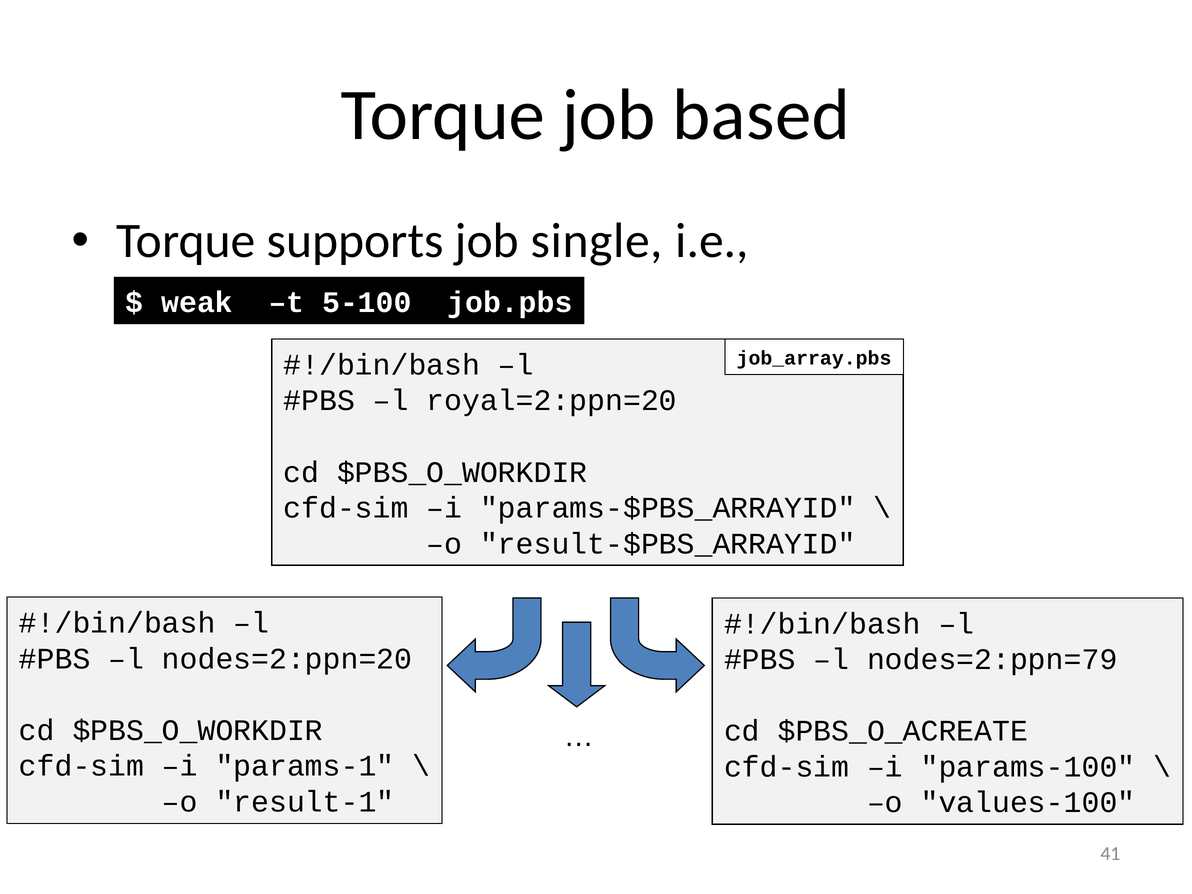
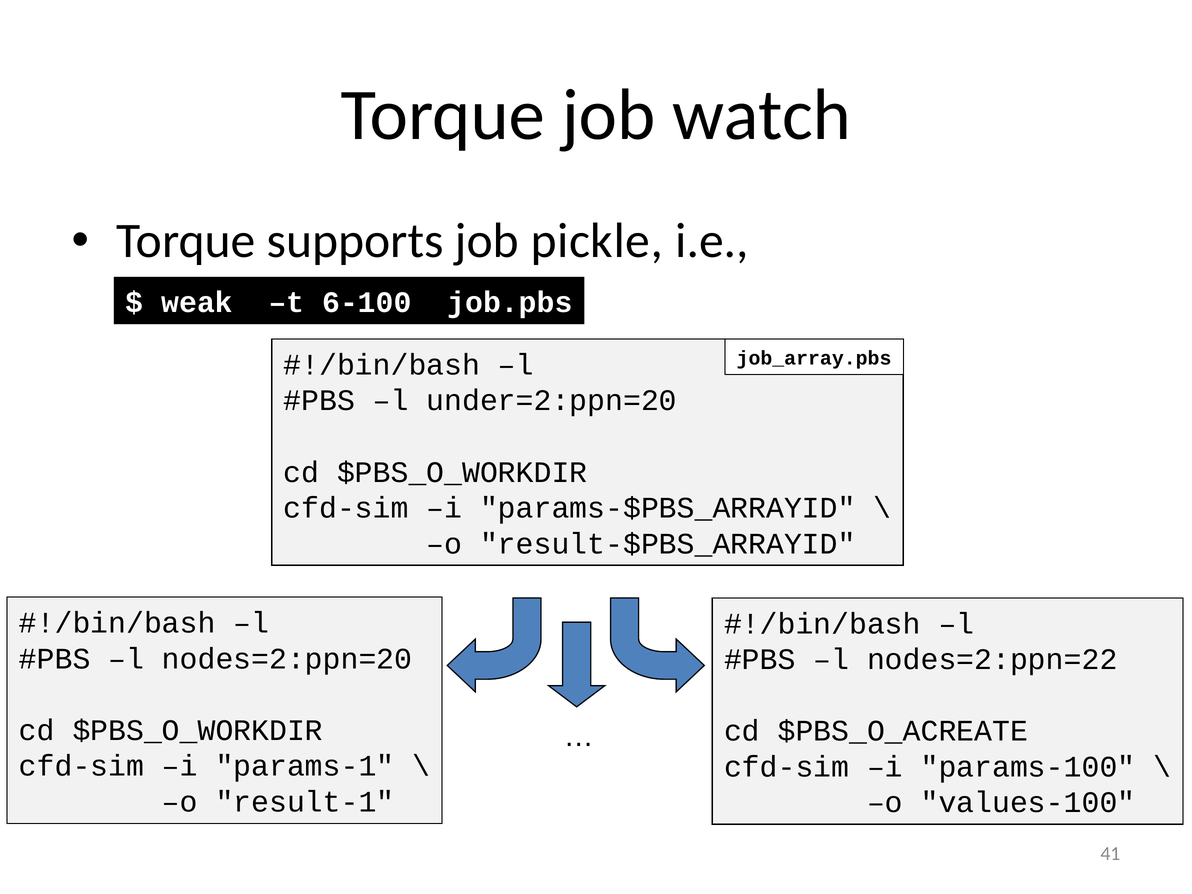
based: based -> watch (762, 115)
single: single -> pickle (597, 241)
5-100: 5-100 -> 6-100 (367, 303)
royal=2:ppn=20: royal=2:ppn=20 -> under=2:ppn=20 (552, 401)
nodes=2:ppn=79: nodes=2:ppn=79 -> nodes=2:ppn=22 (992, 660)
